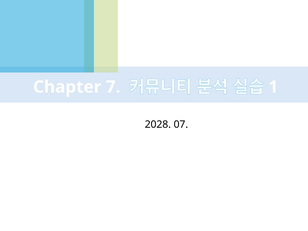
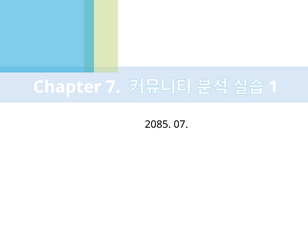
2028: 2028 -> 2085 (158, 124)
